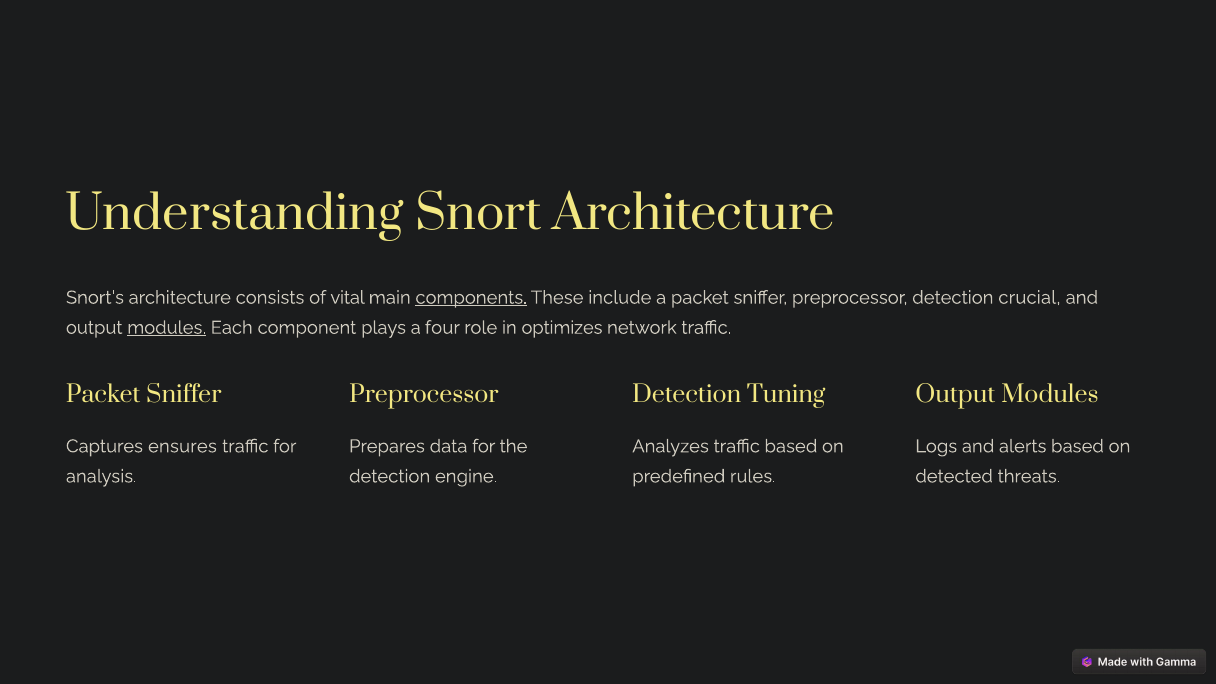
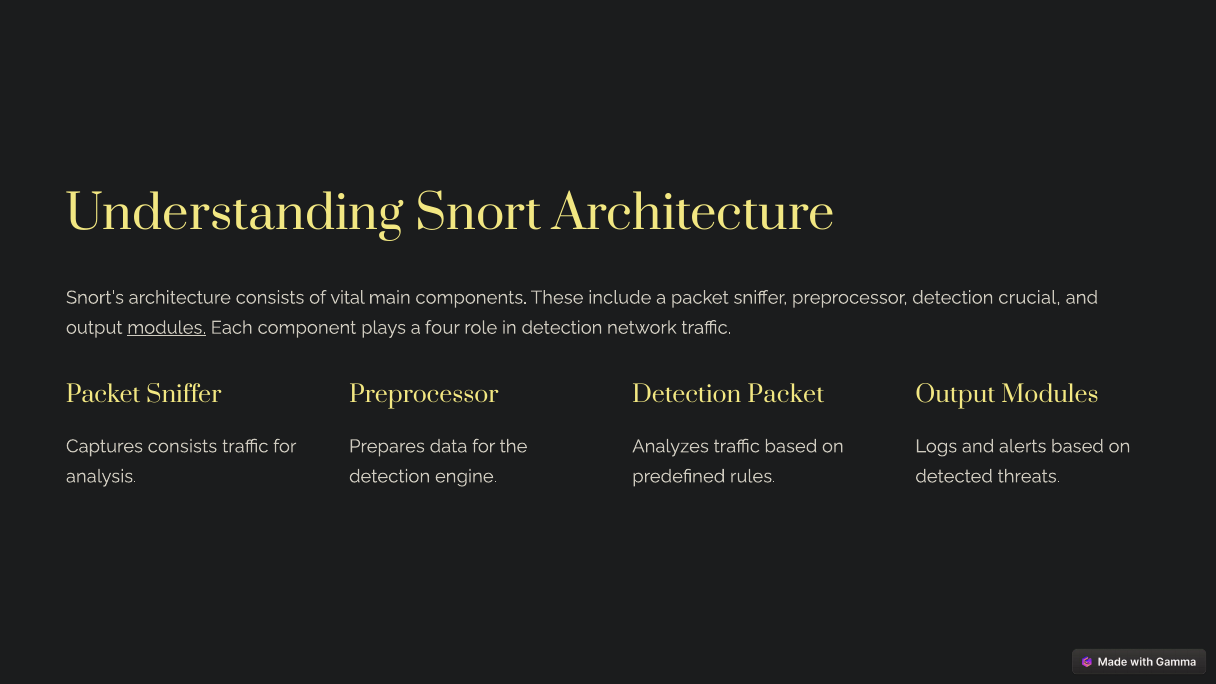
components underline: present -> none (471, 298)
in optimizes: optimizes -> detection (562, 328)
Detection Tuning: Tuning -> Packet (786, 394)
Captures ensures: ensures -> consists (182, 446)
